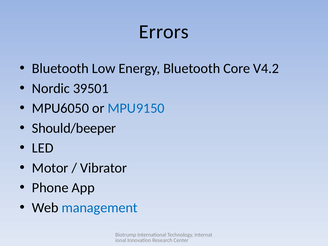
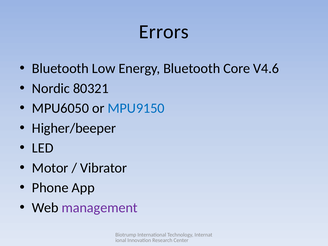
V4.2: V4.2 -> V4.6 (266, 69)
39501: 39501 -> 80321 (91, 88)
Should/beeper: Should/beeper -> Higher/beeper (74, 128)
management colour: blue -> purple (100, 208)
